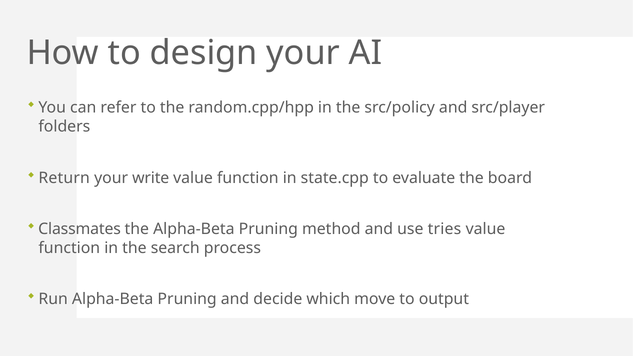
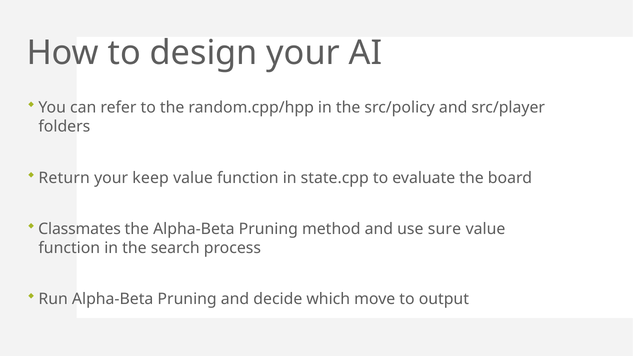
write: write -> keep (151, 178)
tries: tries -> sure (444, 229)
